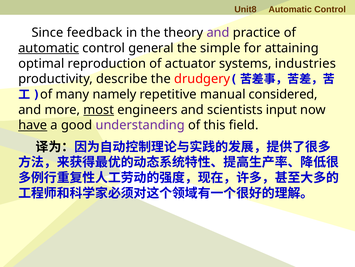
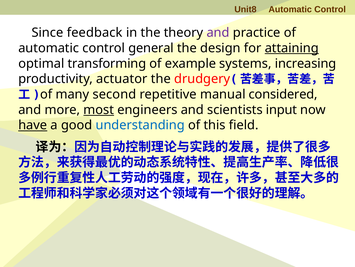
automatic underline: present -> none (49, 48)
simple: simple -> design (220, 48)
attaining underline: none -> present (292, 48)
reproduction: reproduction -> transforming (107, 63)
actuator: actuator -> example (190, 63)
industries: industries -> increasing (306, 63)
describe: describe -> actuator (122, 79)
namely: namely -> second (114, 94)
understanding colour: purple -> blue (140, 125)
